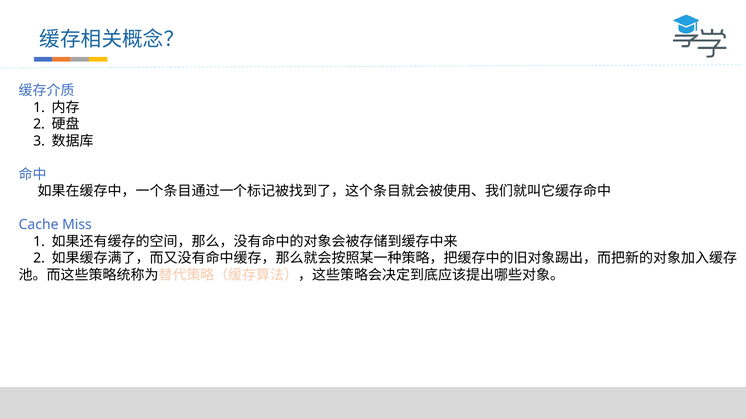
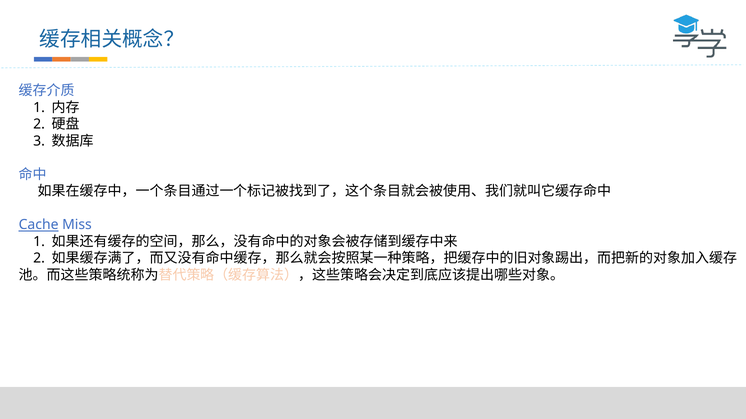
Cache underline: none -> present (39, 225)
